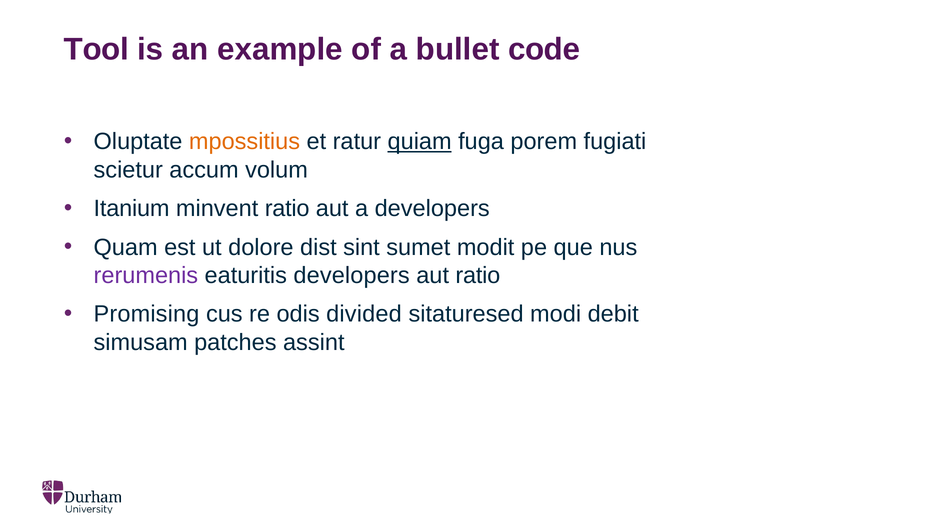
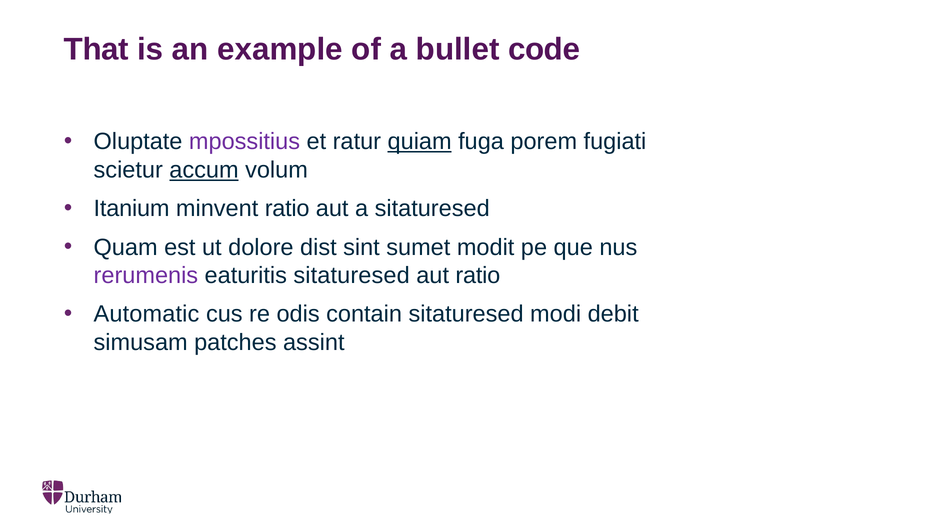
Tool: Tool -> That (96, 50)
mpossitius colour: orange -> purple (245, 142)
accum underline: none -> present (204, 170)
a developers: developers -> sitaturesed (432, 209)
eaturitis developers: developers -> sitaturesed (352, 276)
Promising: Promising -> Automatic (146, 314)
divided: divided -> contain (364, 314)
